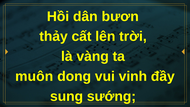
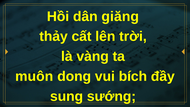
bươn: bươn -> giăng (120, 16)
vinh: vinh -> bích (133, 76)
